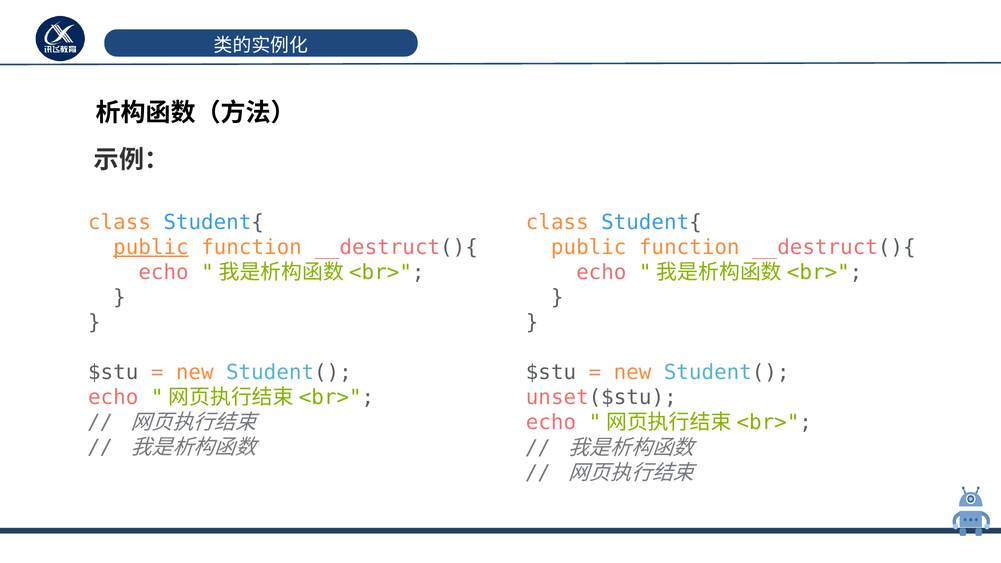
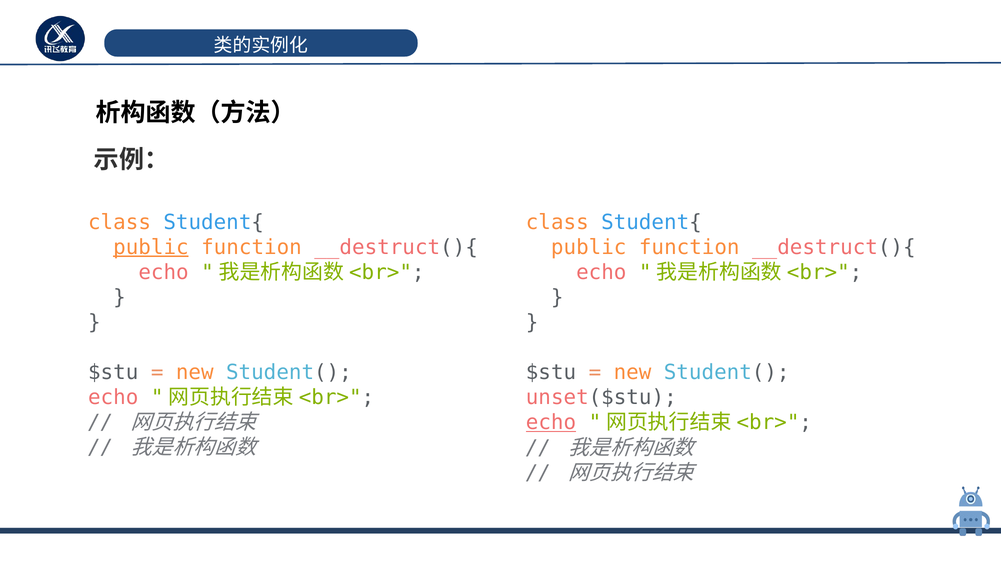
echo underline: none -> present (551, 423)
